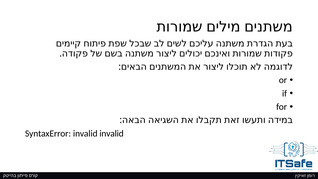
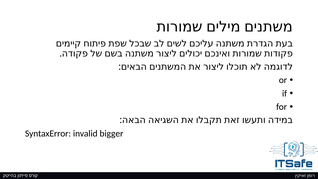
invalid invalid: invalid -> bigger (111, 133)
